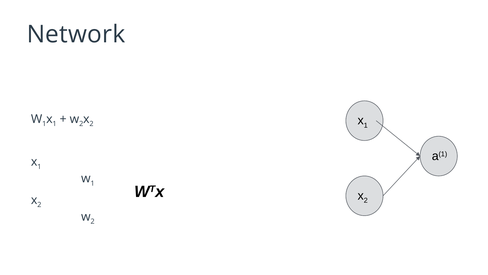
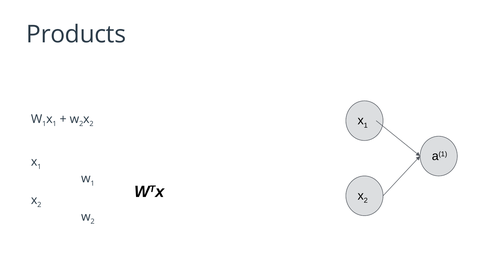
Network: Network -> Products (76, 34)
